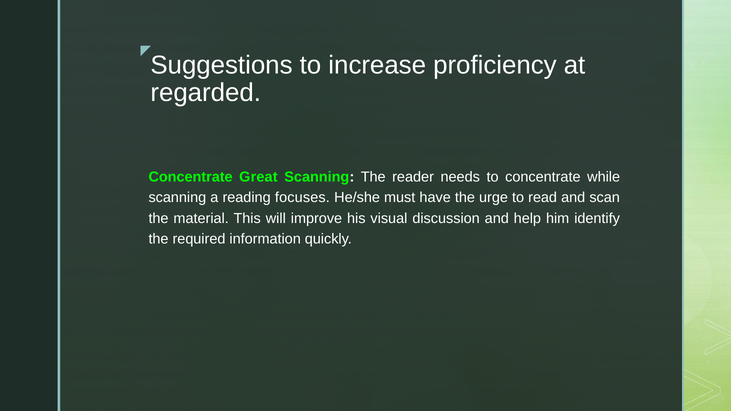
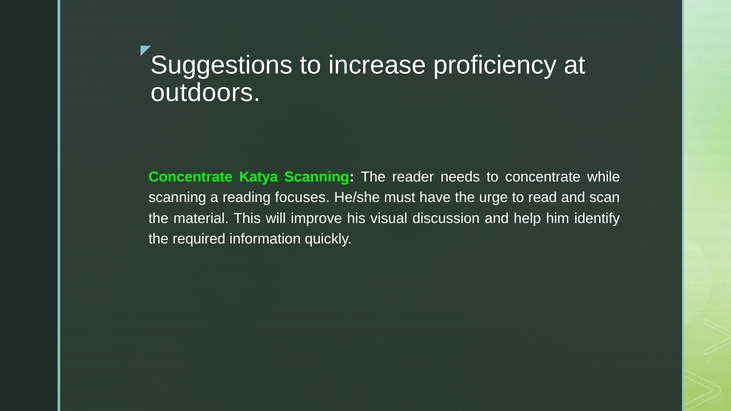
regarded: regarded -> outdoors (206, 93)
Great: Great -> Katya (259, 177)
